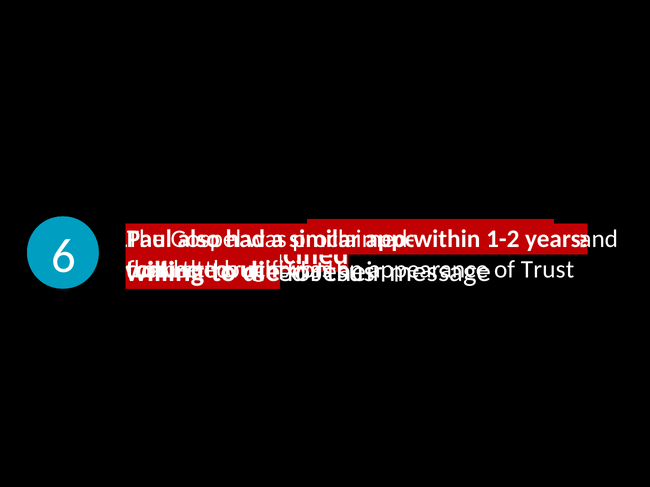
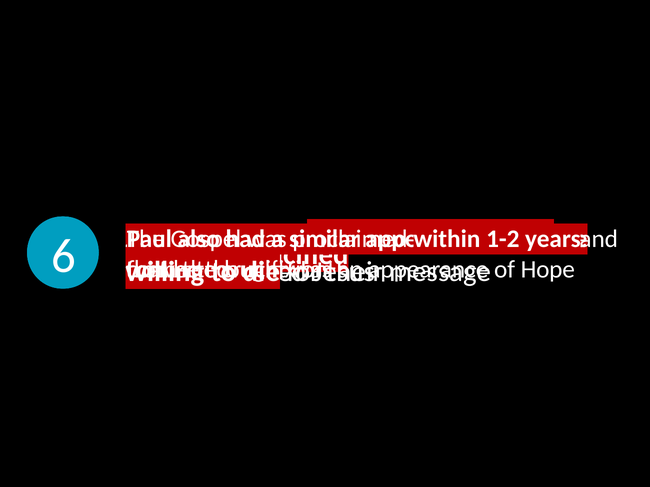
Trust: Trust -> Hope (548, 270)
